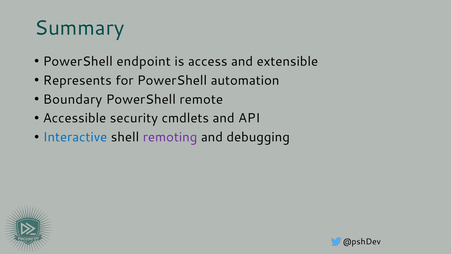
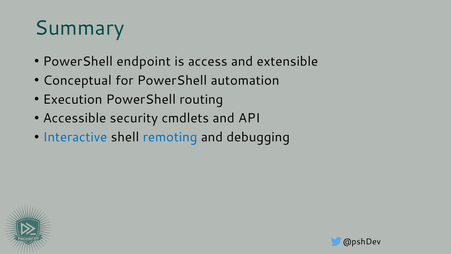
Represents: Represents -> Conceptual (77, 80)
Boundary: Boundary -> Execution (73, 99)
remote: remote -> routing (201, 99)
remoting colour: purple -> blue (170, 137)
